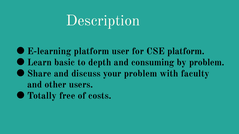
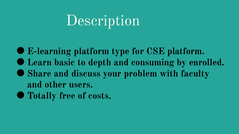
user: user -> type (121, 51)
by problem: problem -> enrolled (207, 63)
